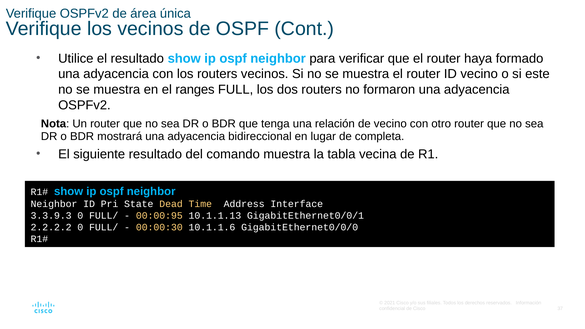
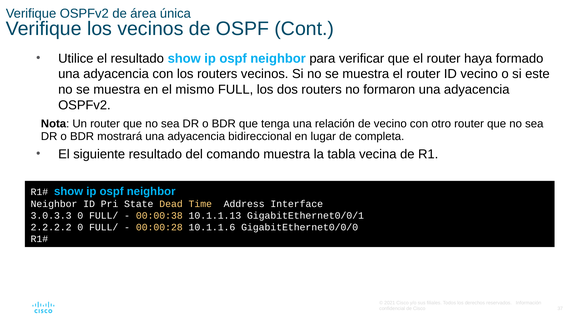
ranges: ranges -> mismo (195, 90)
3.3.9.3: 3.3.9.3 -> 3.0.3.3 (51, 216)
00:00:95: 00:00:95 -> 00:00:38 (159, 216)
00:00:30: 00:00:30 -> 00:00:28 (159, 227)
